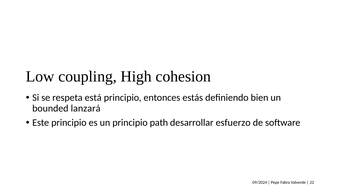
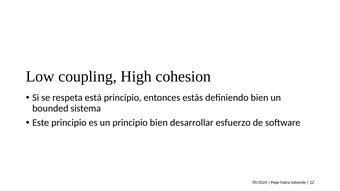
lanzará: lanzará -> sistema (86, 109)
principio path: path -> bien (159, 123)
